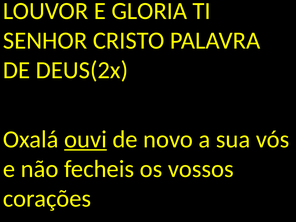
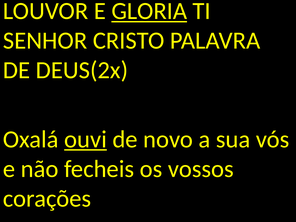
GLORIA underline: none -> present (149, 11)
